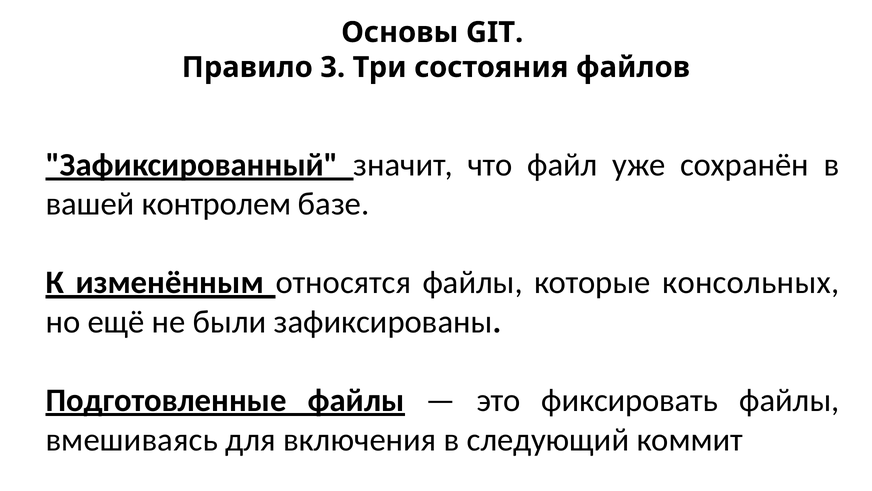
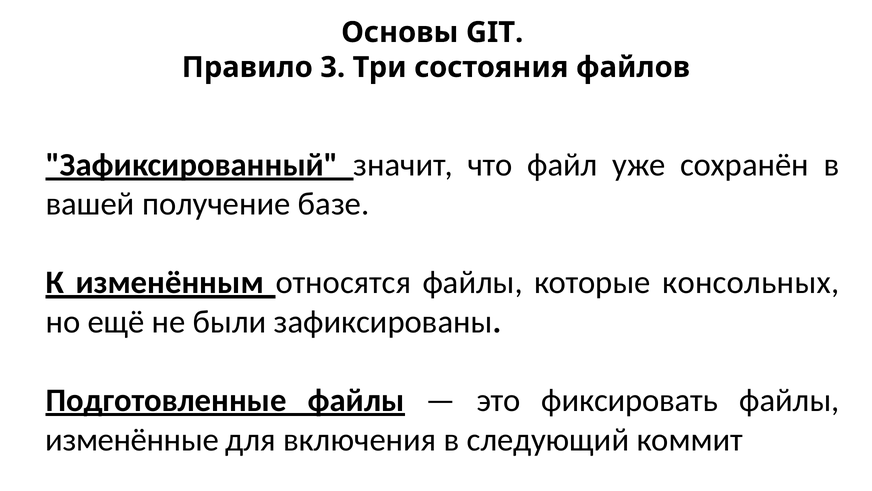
контролем: контролем -> получение (216, 204)
вмешиваясь: вмешиваясь -> изменённые (132, 439)
